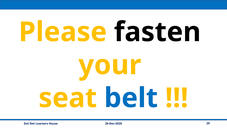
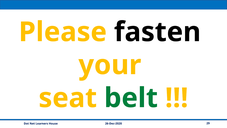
belt colour: blue -> green (131, 98)
